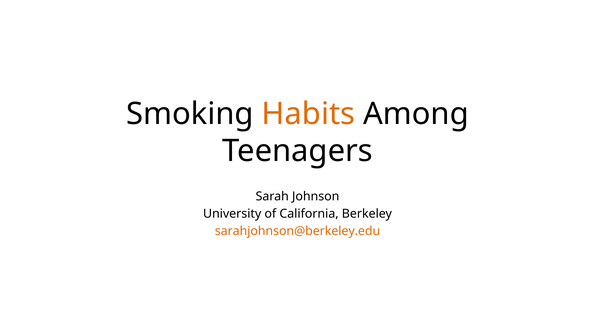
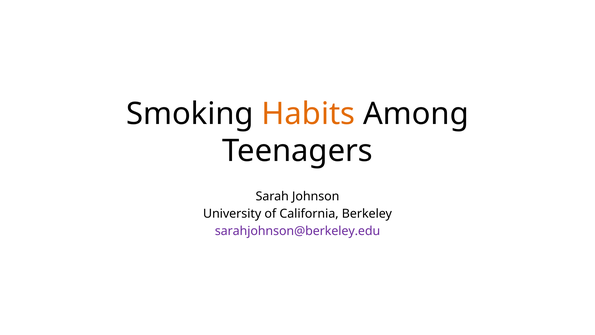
sarahjohnson@berkeley.edu colour: orange -> purple (298, 231)
